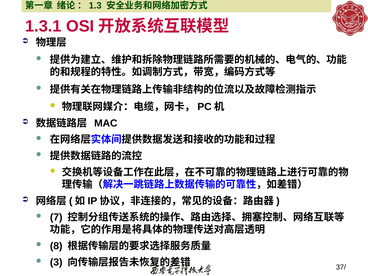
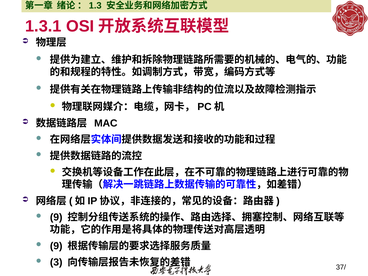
7: 7 -> 9 (56, 217)
8: 8 -> 9 (56, 246)
